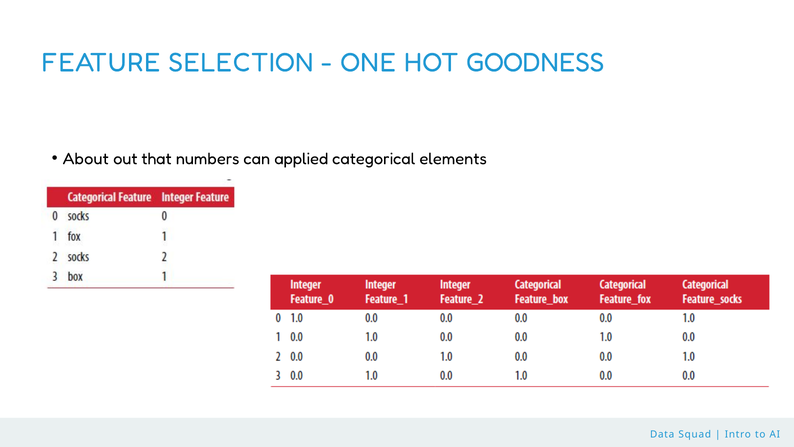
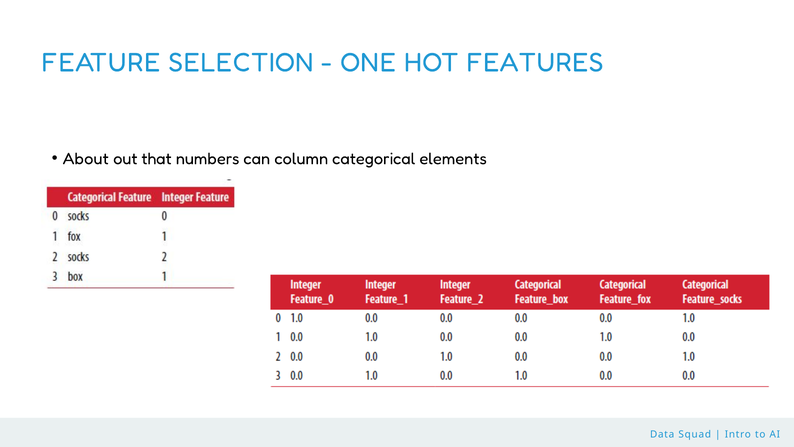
GOODNESS: GOODNESS -> FEATURES (535, 62)
applied: applied -> column (301, 159)
